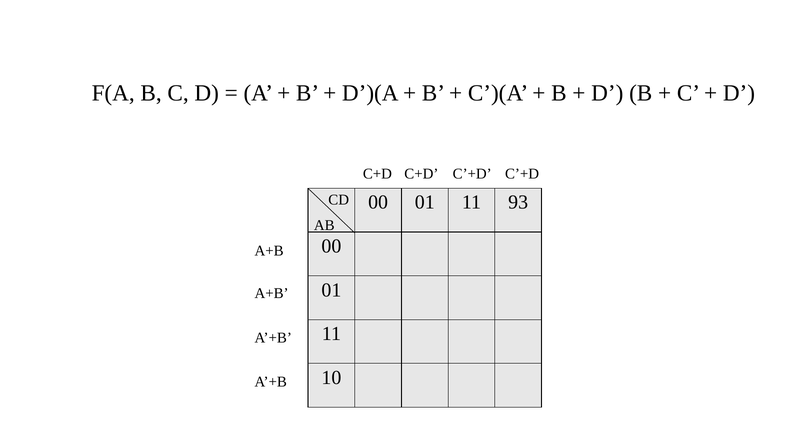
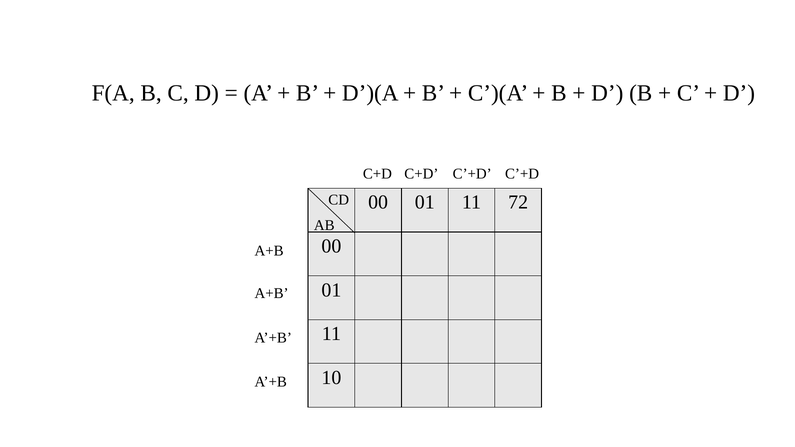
93: 93 -> 72 (518, 203)
